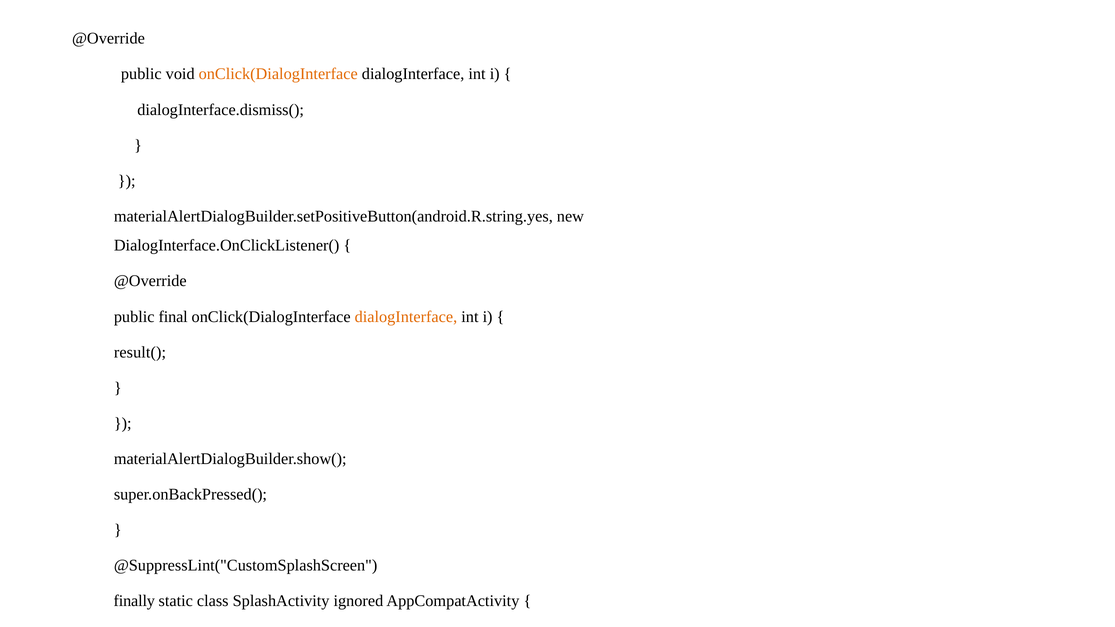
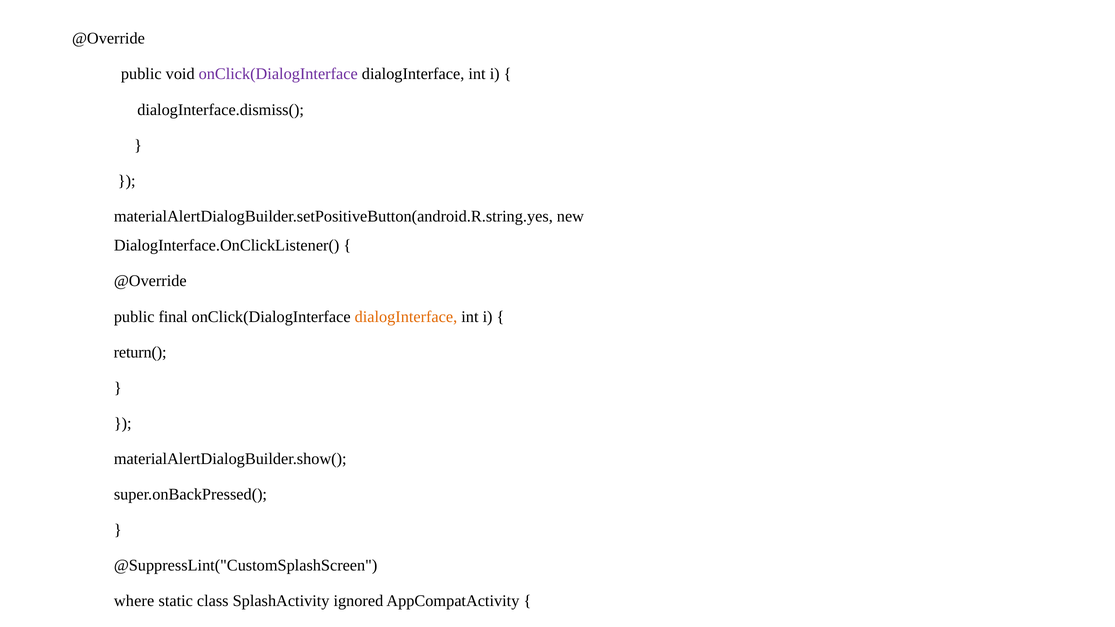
onClick(DialogInterface colour: orange -> purple (278, 74)
result(: result( -> return( (140, 352)
finally: finally -> where (134, 601)
